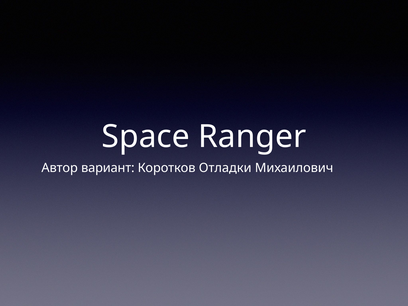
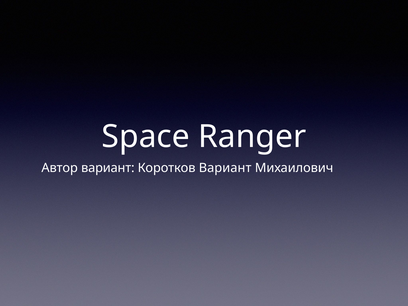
Коротков Отладки: Отладки -> Вариант (225, 168)
